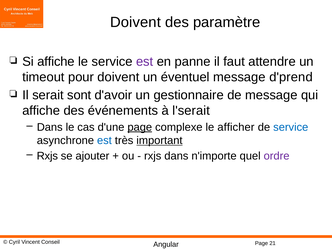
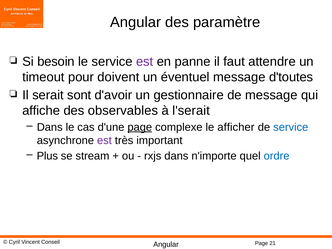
Doivent: Doivent -> Angular (136, 22)
Si affiche: affiche -> besoin (56, 62)
d'prend: d'prend -> d'toutes (291, 77)
événements: événements -> observables (123, 111)
est colour: blue -> purple (104, 140)
important underline: present -> none (159, 140)
Rxjs: Rxjs -> Plus (47, 156)
ajouter: ajouter -> stream (92, 156)
ordre colour: purple -> blue (277, 156)
